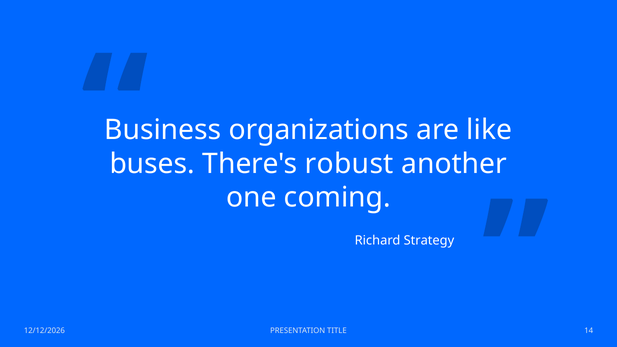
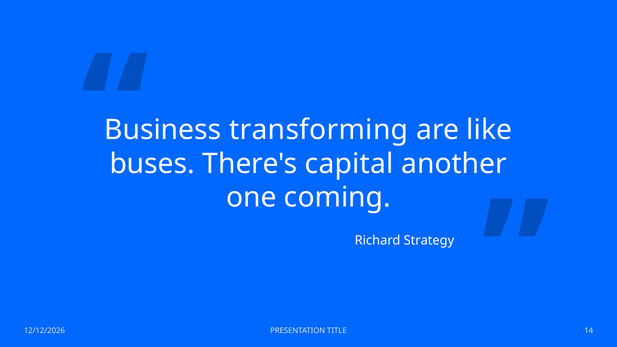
organizations: organizations -> transforming (319, 130)
robust: robust -> capital (349, 164)
